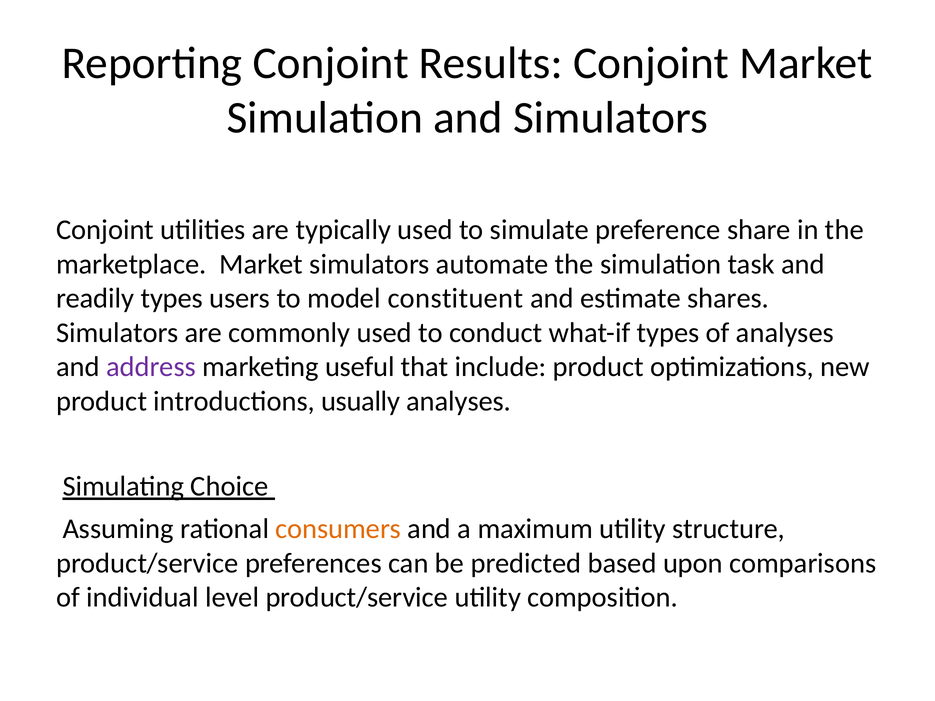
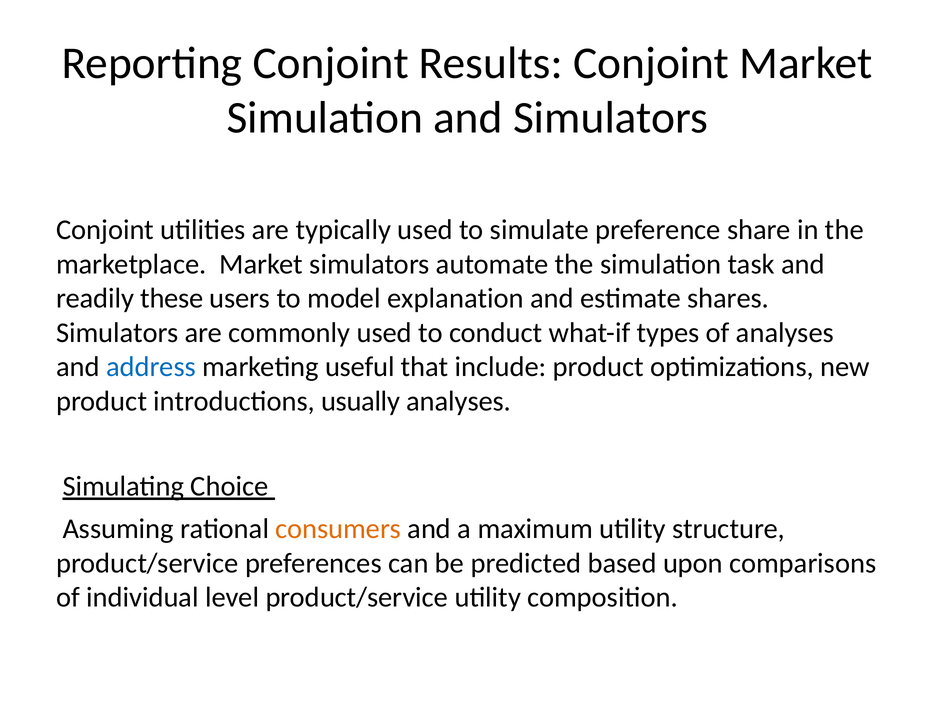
readily types: types -> these (172, 299)
constituent: constituent -> explanation (456, 299)
address colour: purple -> blue (151, 367)
